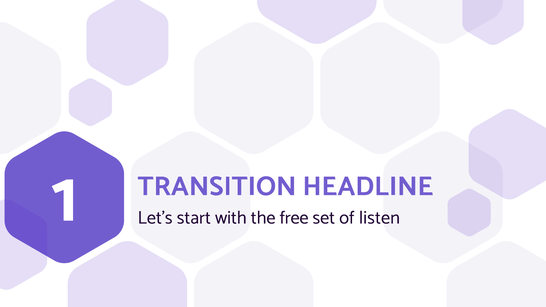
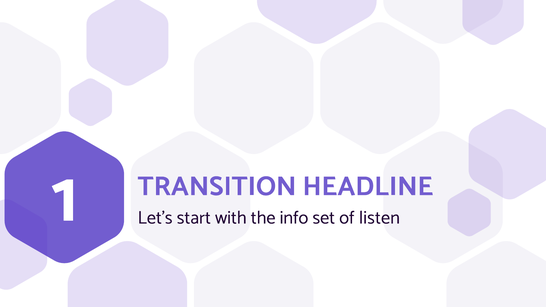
free: free -> info (294, 218)
